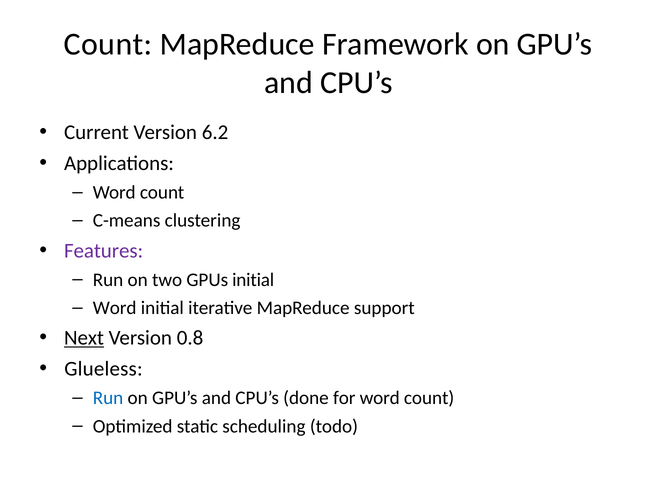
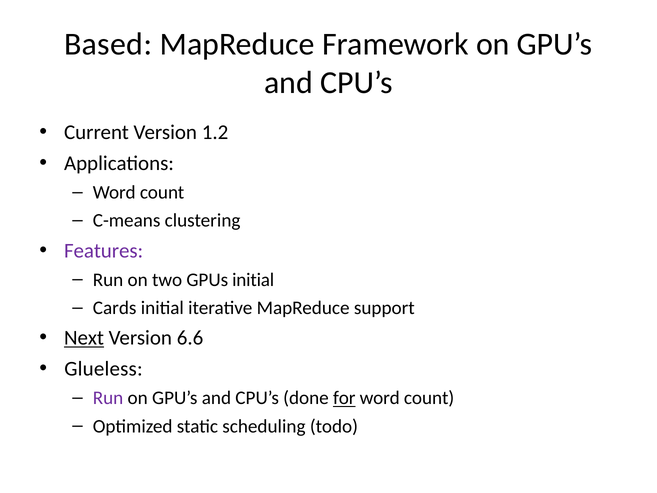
Count: Count -> Based (108, 44)
6.2: 6.2 -> 1.2 (215, 132)
Word: Word -> Cards (115, 308)
0.8: 0.8 -> 6.6 (190, 338)
Run colour: blue -> purple (108, 398)
for underline: none -> present (344, 398)
